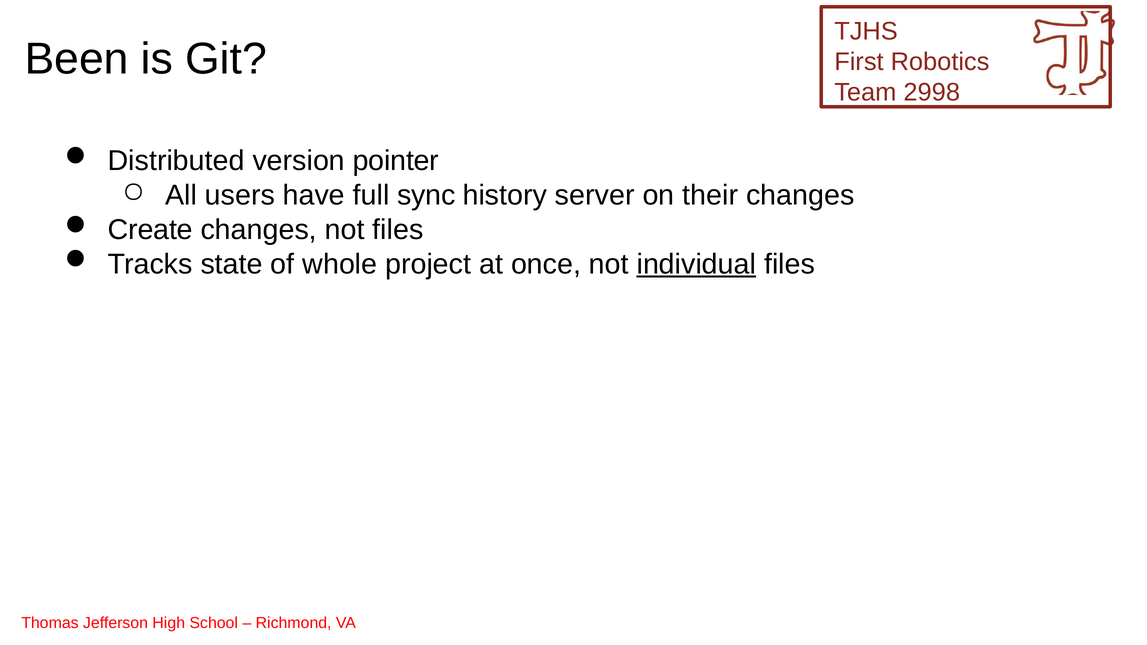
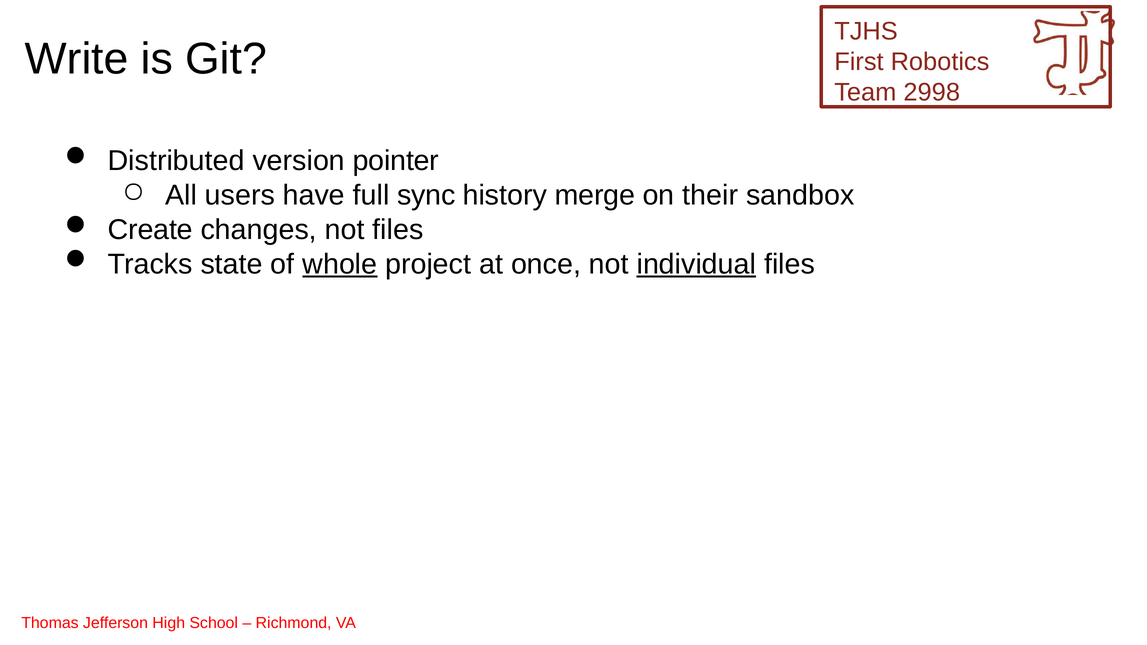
Been: Been -> Write (77, 59)
server: server -> merge (595, 195)
their changes: changes -> sandbox (800, 195)
whole underline: none -> present (340, 264)
